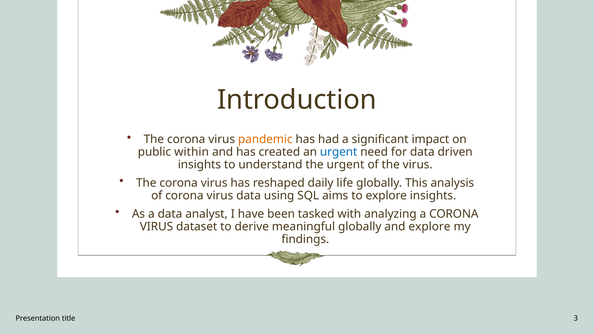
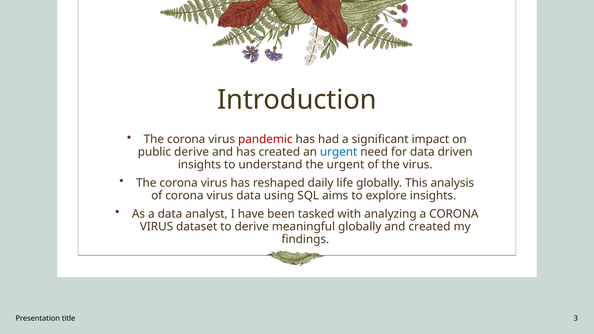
pandemic colour: orange -> red (265, 139)
public within: within -> derive (192, 152)
and explore: explore -> created (430, 227)
